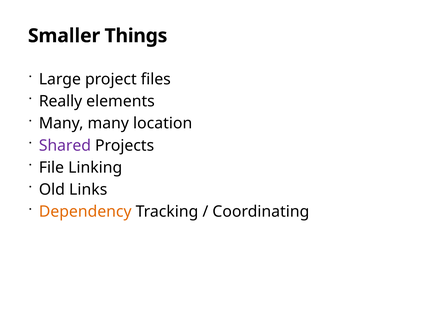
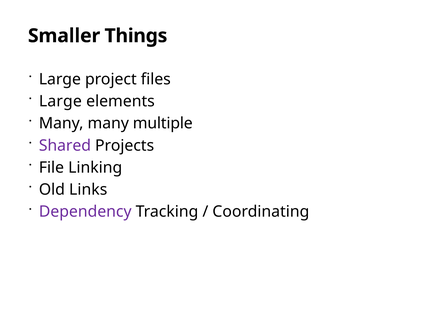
Really: Really -> Large (60, 101)
location: location -> multiple (163, 123)
Dependency colour: orange -> purple (85, 212)
